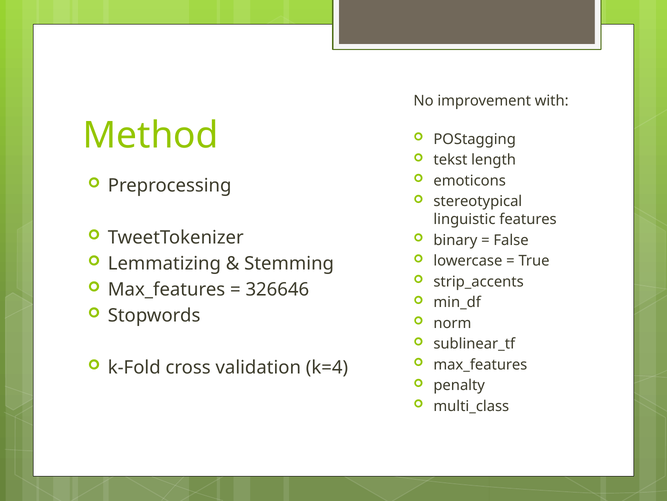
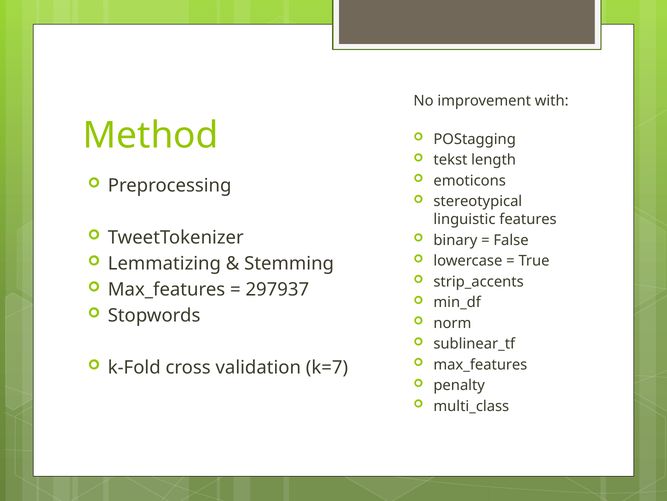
326646: 326646 -> 297937 (277, 289)
k=4: k=4 -> k=7 (327, 367)
